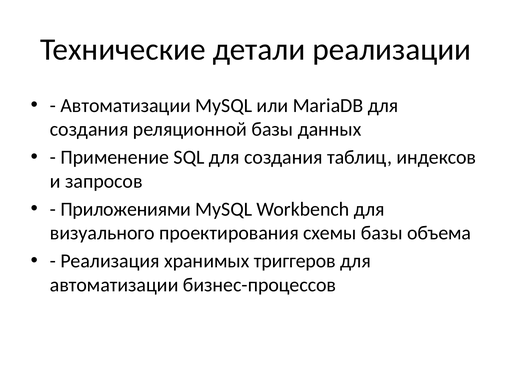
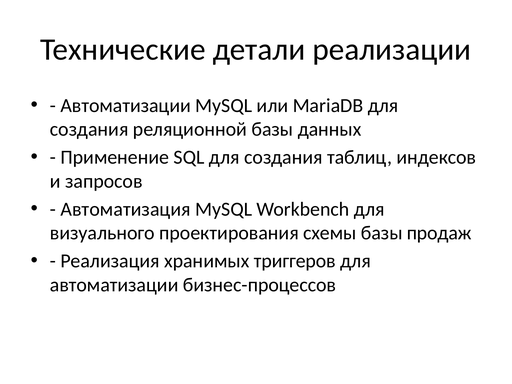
Приложениями: Приложениями -> Автоматизация (126, 209)
объема: объема -> продаж (439, 233)
